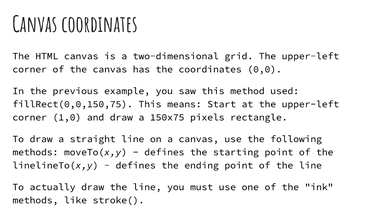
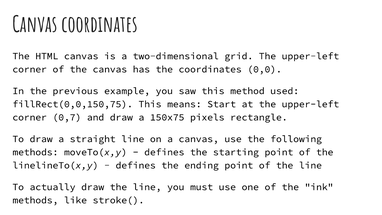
1,0: 1,0 -> 0,7 (67, 117)
